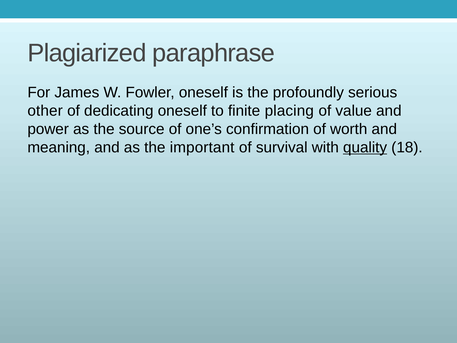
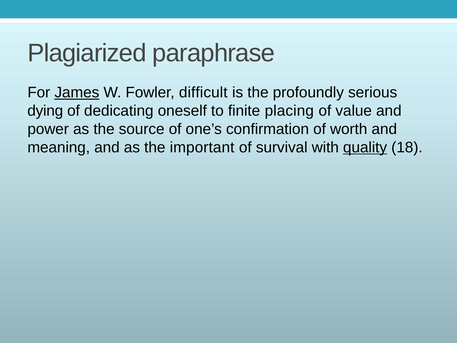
James underline: none -> present (77, 92)
Fowler oneself: oneself -> difficult (203, 92)
other: other -> dying (45, 111)
